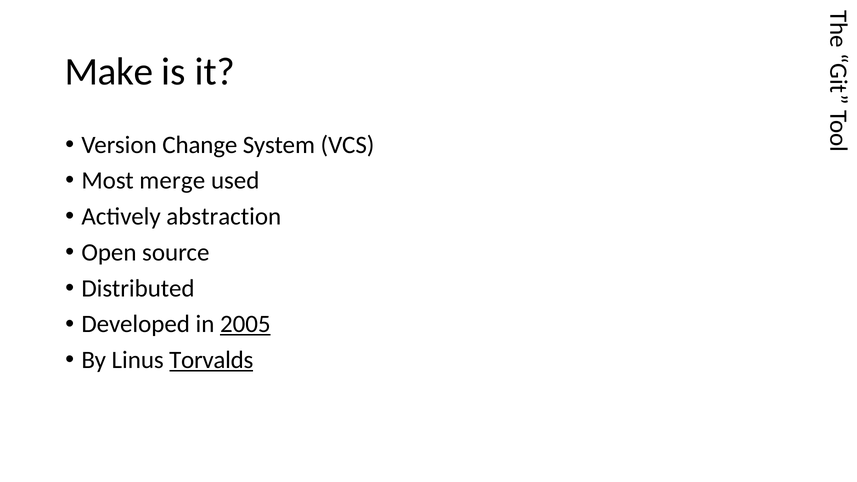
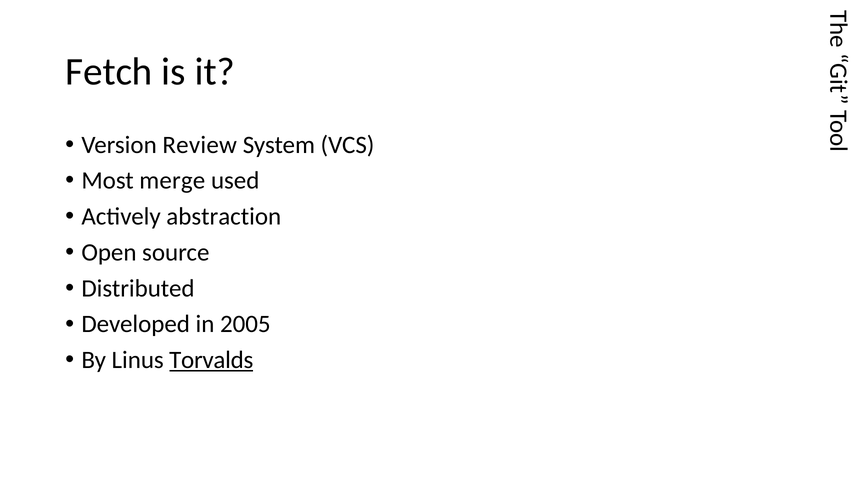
Make: Make -> Fetch (109, 72)
Change: Change -> Review (200, 145)
2005 underline: present -> none (245, 324)
